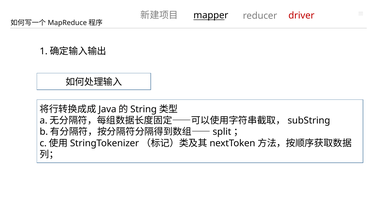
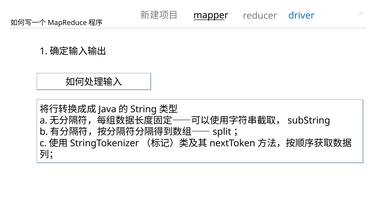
driver colour: red -> blue (301, 16)
